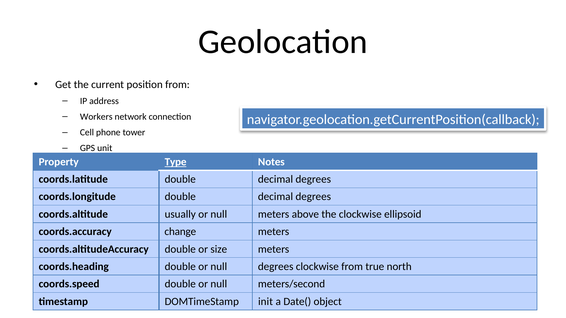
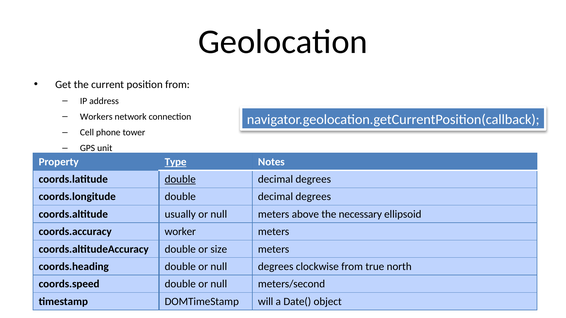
double underline: none -> present (180, 179)
the clockwise: clockwise -> necessary (360, 214)
change: change -> worker (180, 232)
init: init -> will (266, 302)
